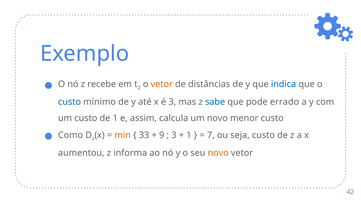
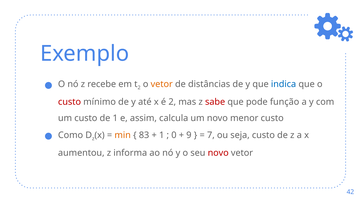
custo colour: blue -> red (70, 102)
é 3: 3 -> 2 (172, 102)
sabe colour: blue -> red (215, 102)
errado: errado -> função (285, 102)
33: 33 -> 83 (144, 135)
9: 9 -> 1 (162, 135)
3: 3 -> 0 (174, 135)
1: 1 -> 9 (189, 135)
novo colour: orange -> red (218, 153)
